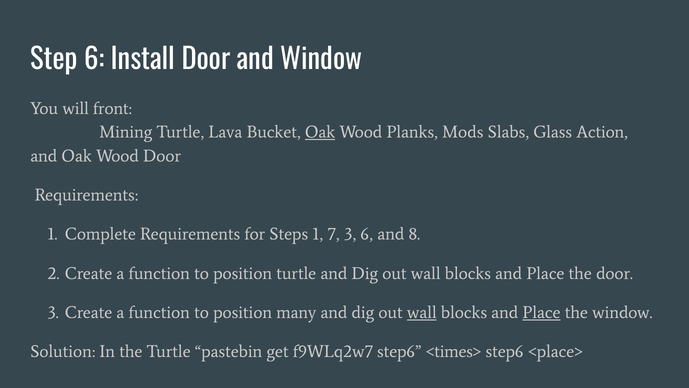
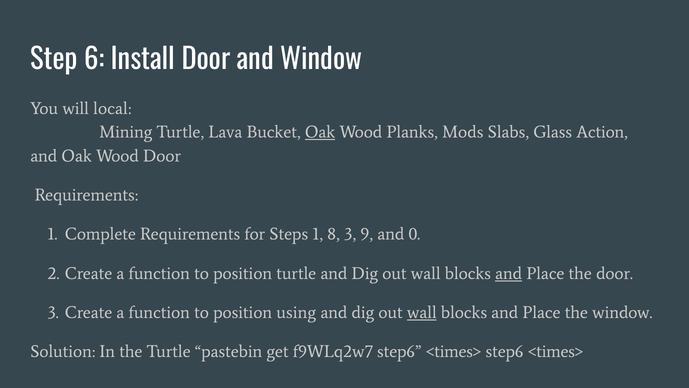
front: front -> local (112, 108)
7: 7 -> 8 (334, 234)
3 6: 6 -> 9 (367, 234)
8: 8 -> 0 (414, 234)
and underline: none -> present (509, 273)
many: many -> using (296, 312)
Place underline: present -> none (541, 312)
<place>: <place> -> <times> (556, 351)
